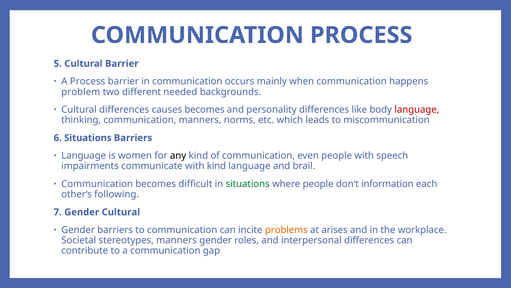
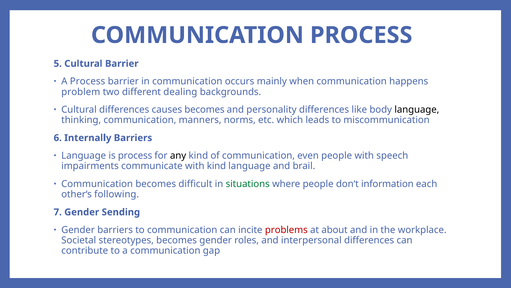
needed: needed -> dealing (180, 92)
language colour: red -> black (417, 109)
6 Situations: Situations -> Internally (88, 138)
is women: women -> process (135, 155)
Gender Cultural: Cultural -> Sending (121, 212)
problems colour: orange -> red (286, 230)
arises: arises -> about (335, 230)
stereotypes manners: manners -> becomes (177, 240)
